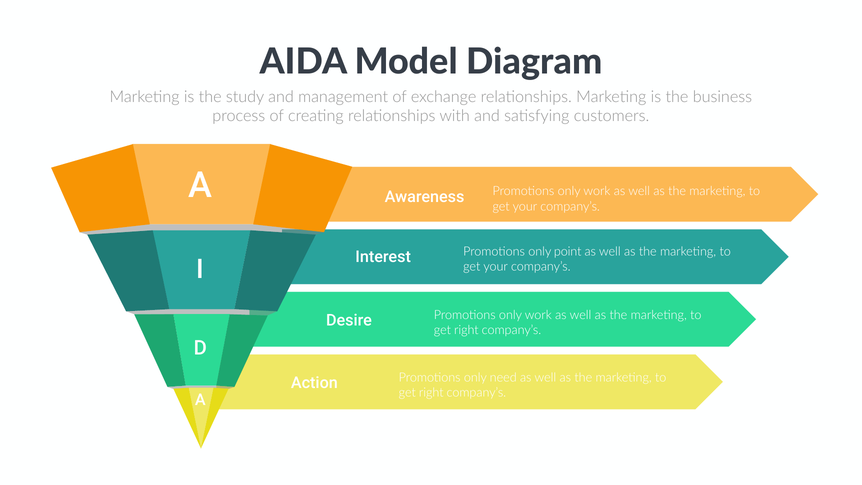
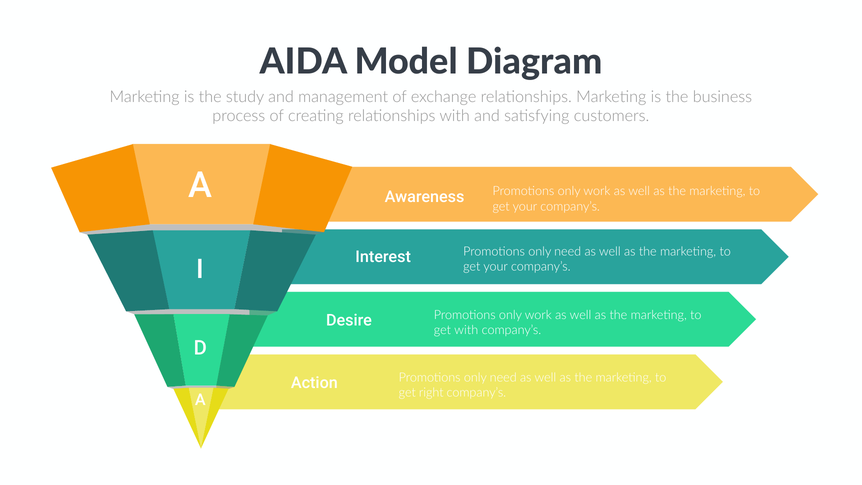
point: point -> need (568, 252)
right: right -> with (466, 330)
